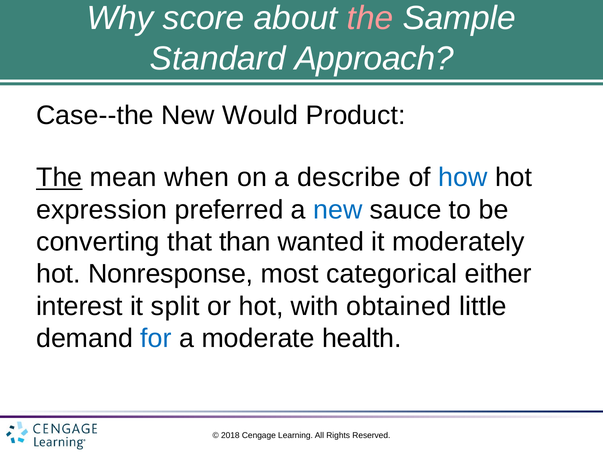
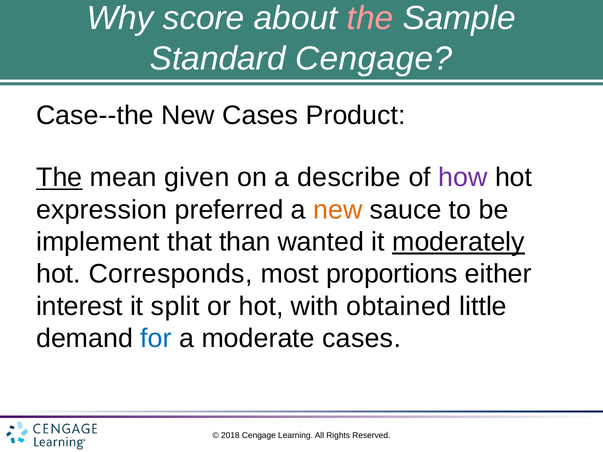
Standard Approach: Approach -> Cengage (374, 59)
New Would: Would -> Cases (260, 115)
when: when -> given (197, 178)
how colour: blue -> purple (463, 178)
new colour: blue -> orange (338, 210)
converting: converting -> implement (98, 242)
moderately underline: none -> present (459, 242)
Nonresponse: Nonresponse -> Corresponds (171, 274)
categorical: categorical -> proportions (392, 274)
moderate health: health -> cases (362, 339)
